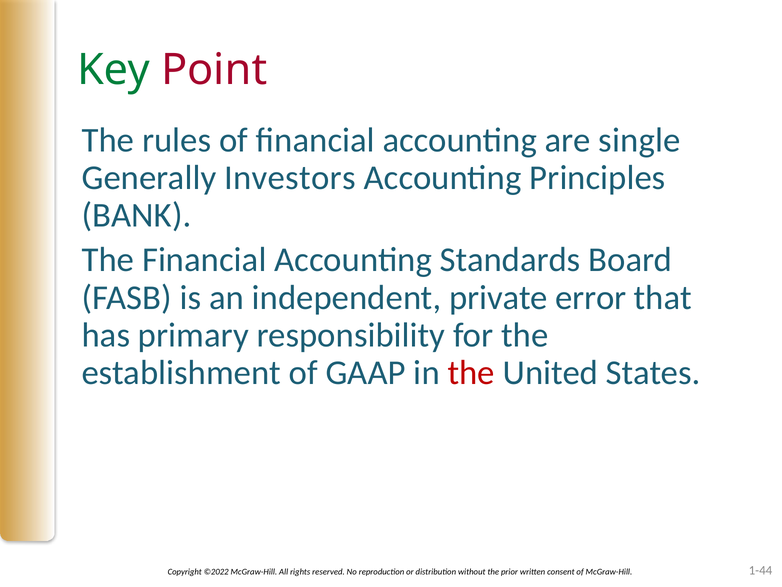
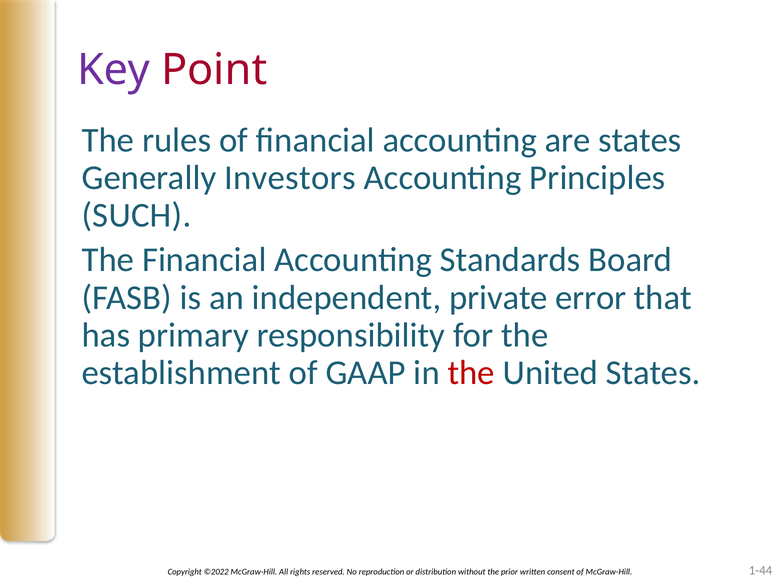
Key colour: green -> purple (114, 70)
are single: single -> states (640, 140)
BANK: BANK -> SUCH (137, 215)
